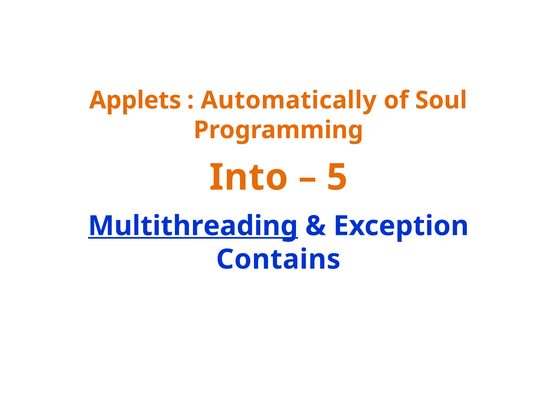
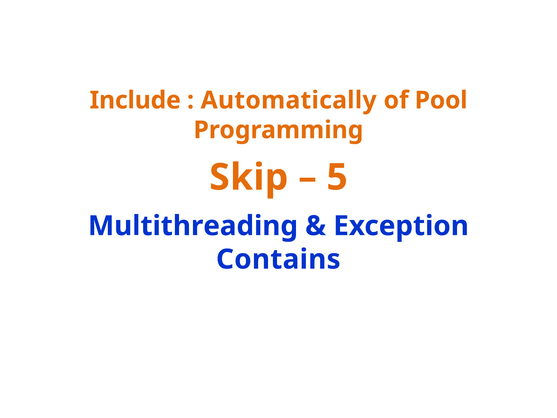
Applets: Applets -> Include (135, 100)
Soul: Soul -> Pool (441, 100)
Into: Into -> Skip (249, 177)
Multithreading underline: present -> none (193, 226)
